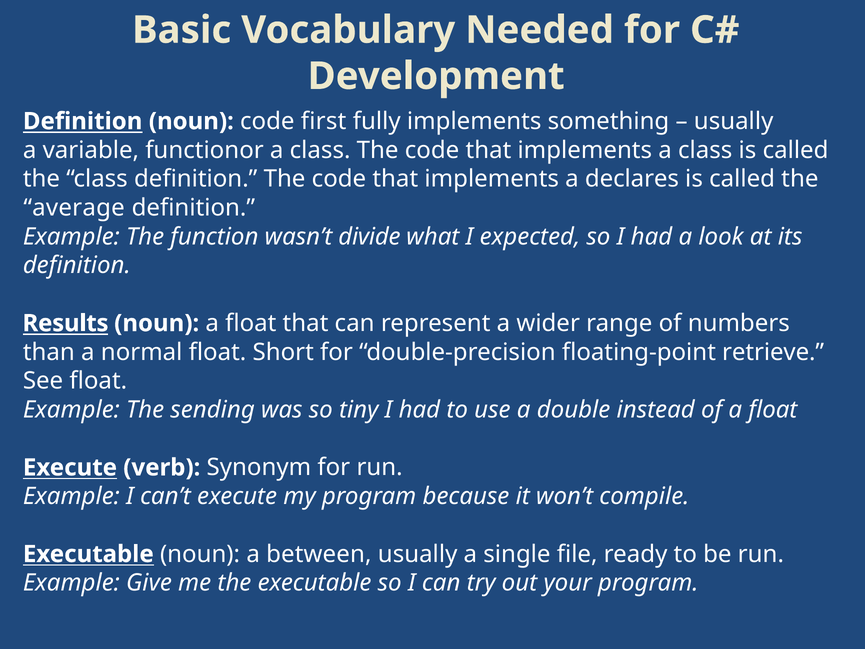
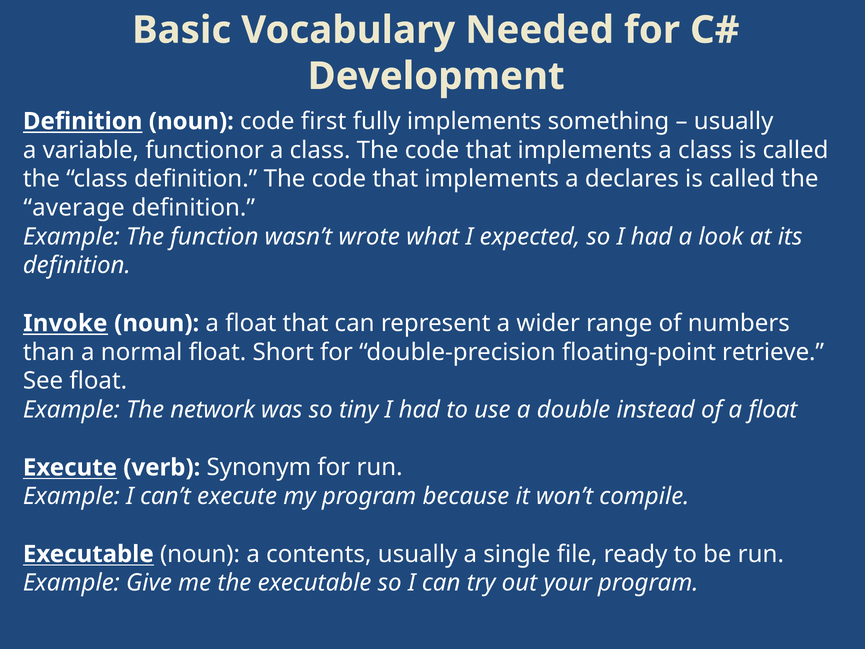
divide: divide -> wrote (369, 237)
Results: Results -> Invoke (65, 323)
sending: sending -> network (213, 410)
between: between -> contents (319, 554)
